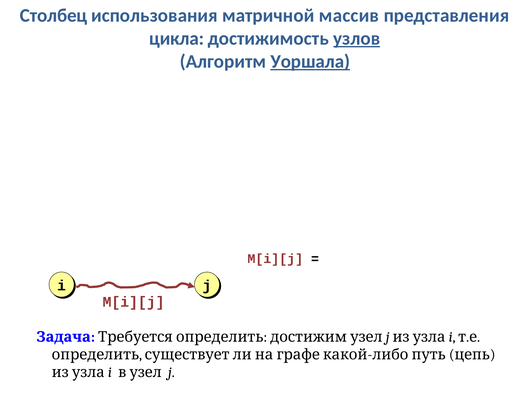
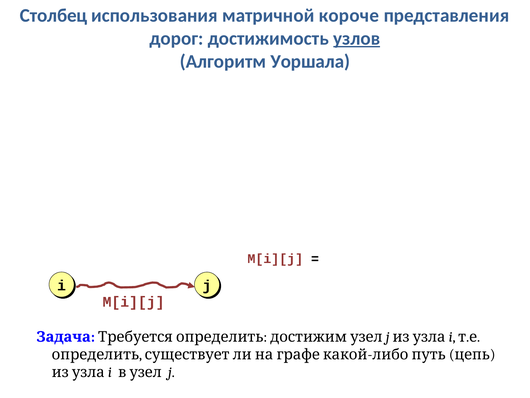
массив: массив -> короче (349, 15)
цикла: цикла -> дорог (177, 38)
Уоршала underline: present -> none (310, 61)
